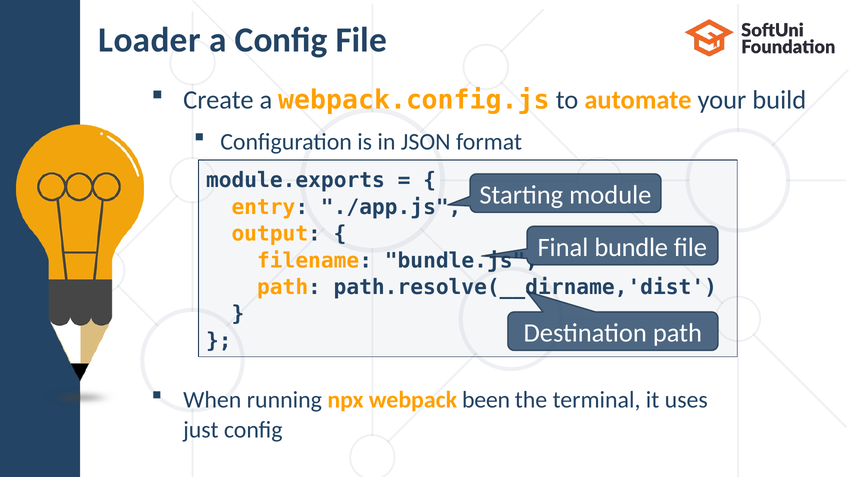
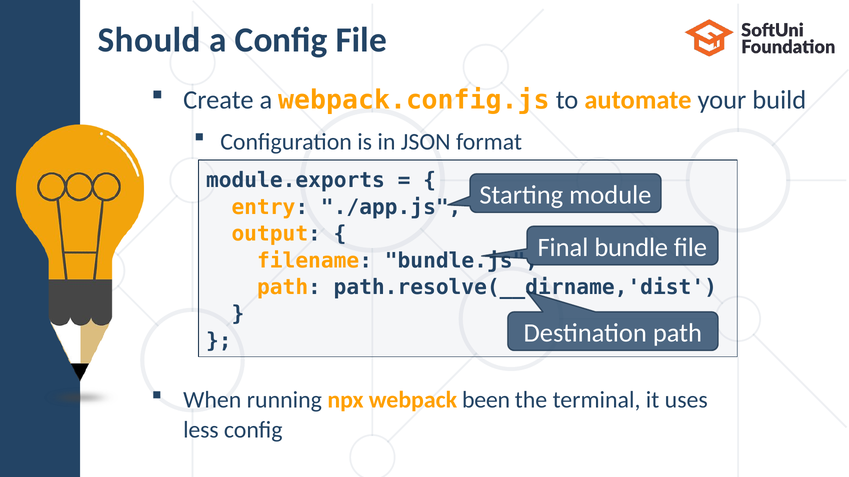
Loader: Loader -> Should (149, 40)
just: just -> less (201, 430)
